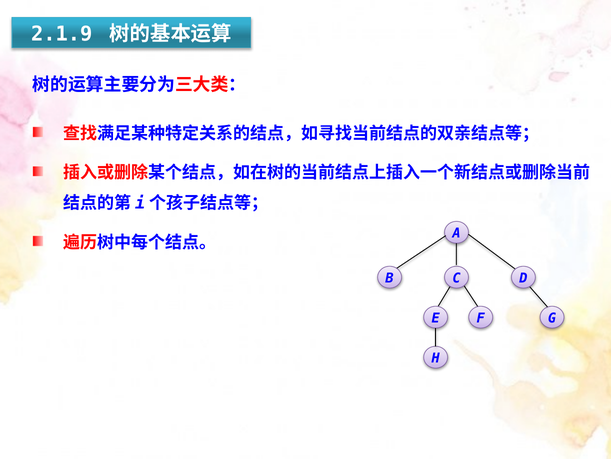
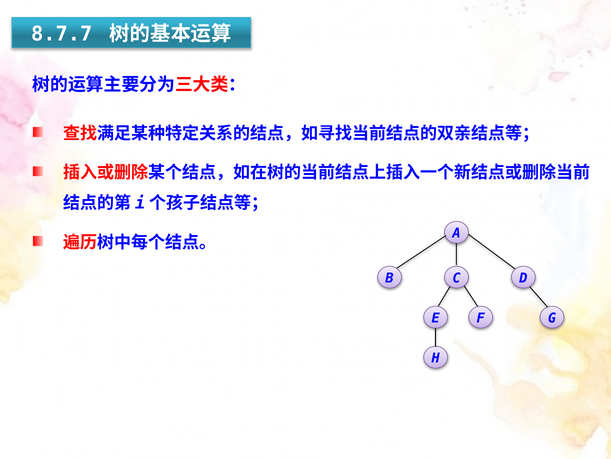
2.1.9: 2.1.9 -> 8.7.7 (62, 34)
